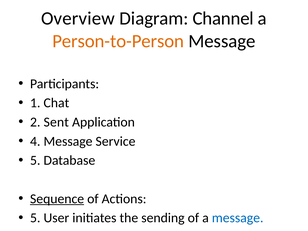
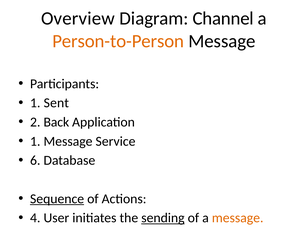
1 Chat: Chat -> Sent (56, 103)
2 Sent: Sent -> Back (56, 122)
4: 4 -> 1 (35, 141)
5: 5 -> 6 (35, 160)
5: 5 -> 4 (35, 218)
sending underline: none -> present (163, 218)
message colour: blue -> orange (238, 218)
